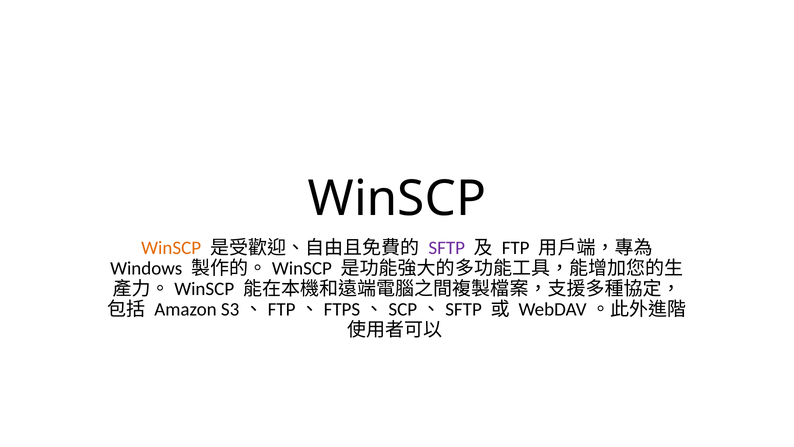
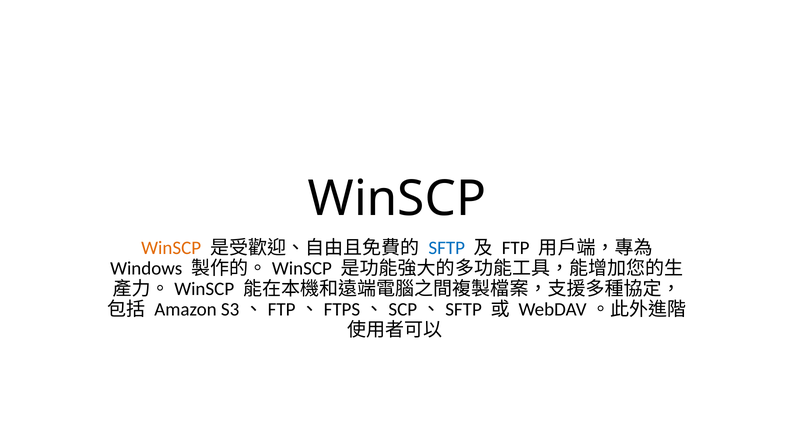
SFTP colour: purple -> blue (447, 248)
